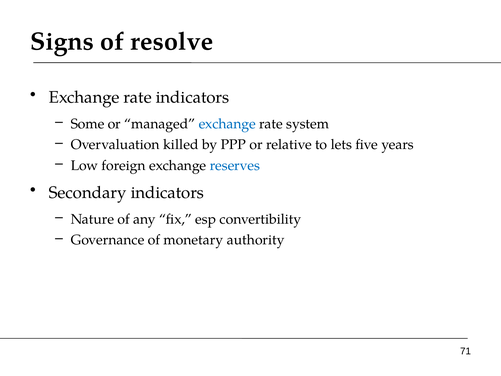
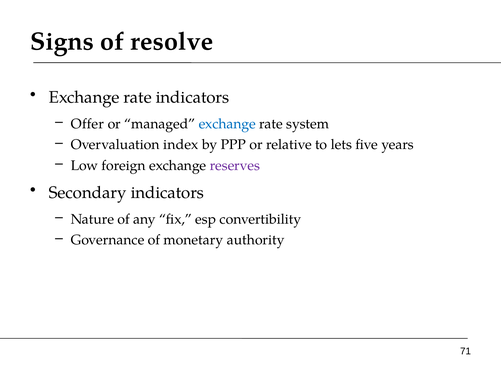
Some: Some -> Offer (87, 124)
killed: killed -> index (181, 145)
reserves colour: blue -> purple (235, 166)
